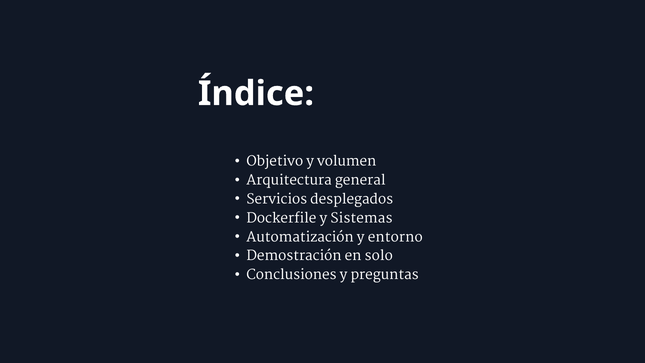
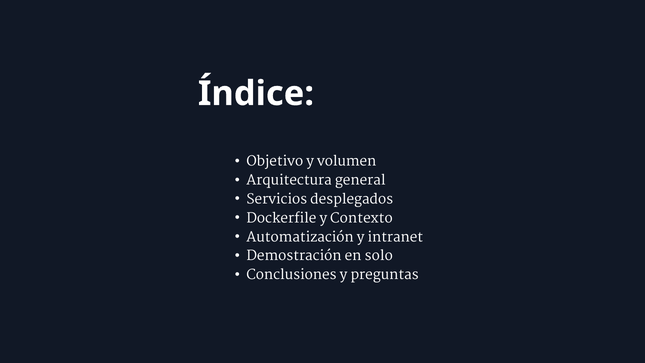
Sistemas: Sistemas -> Contexto (361, 218)
entorno: entorno -> intranet (395, 237)
